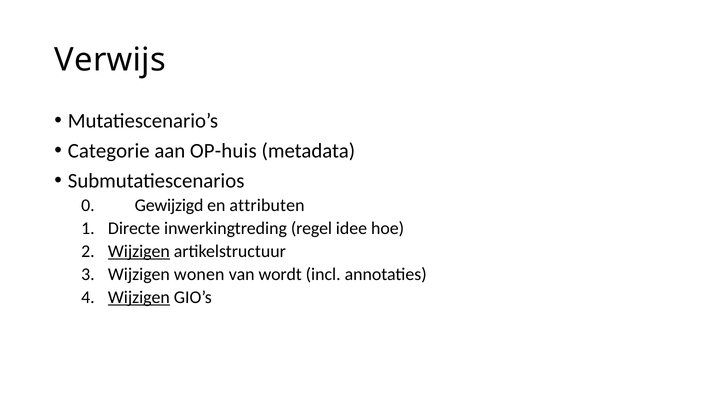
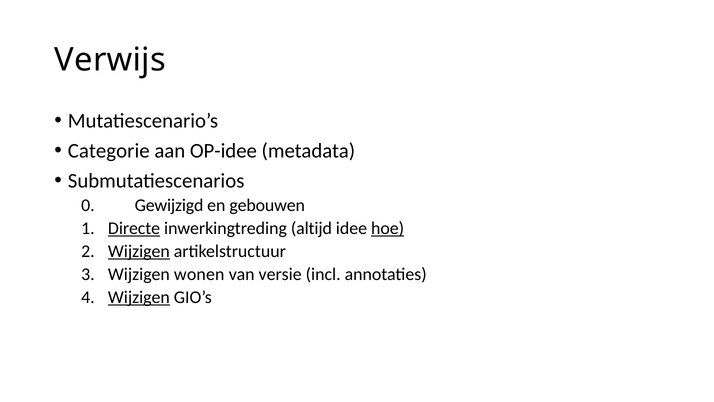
OP-huis: OP-huis -> OP-idee (223, 151)
attributen: attributen -> gebouwen (267, 205)
Directe underline: none -> present (134, 228)
regel: regel -> altijd (311, 228)
hoe underline: none -> present (388, 228)
wordt: wordt -> versie (280, 274)
